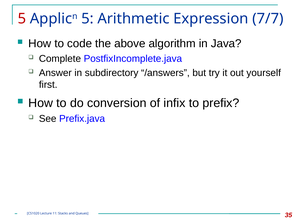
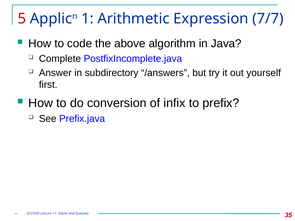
Applicn 5: 5 -> 1 (87, 19)
